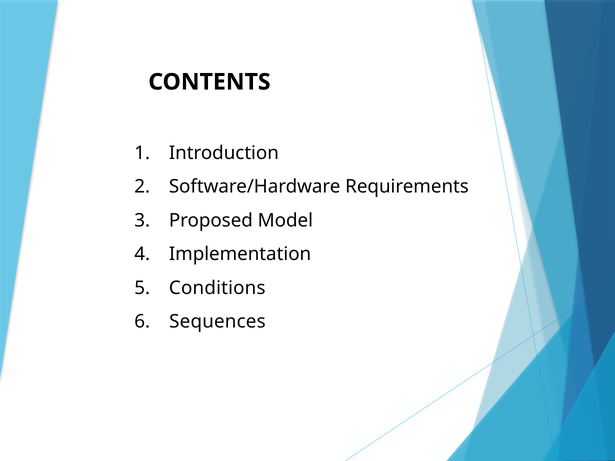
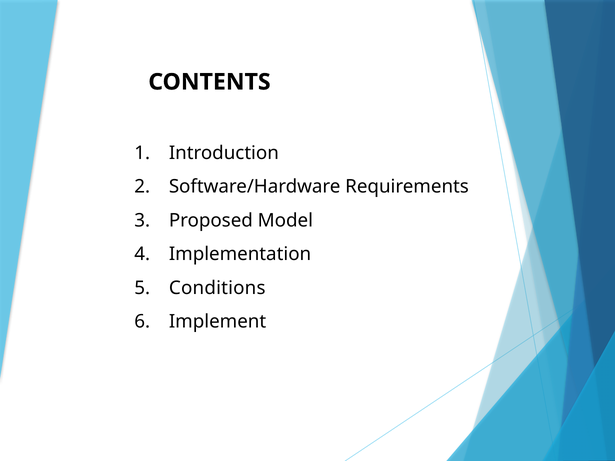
Sequences: Sequences -> Implement (218, 322)
